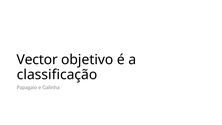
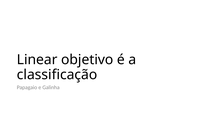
Vector: Vector -> Linear (37, 60)
